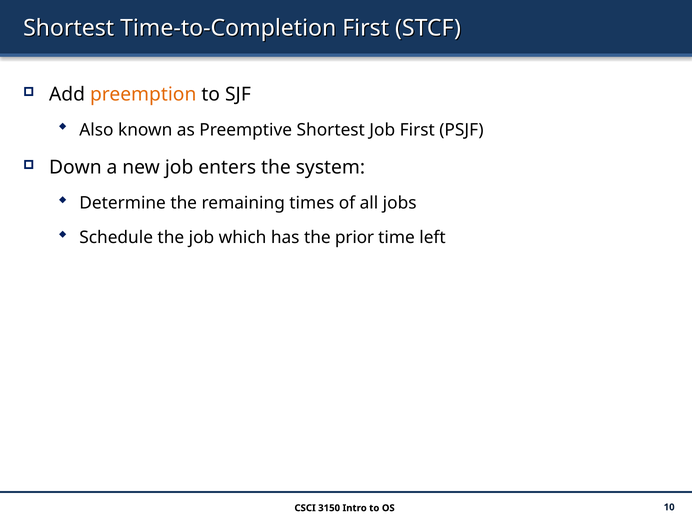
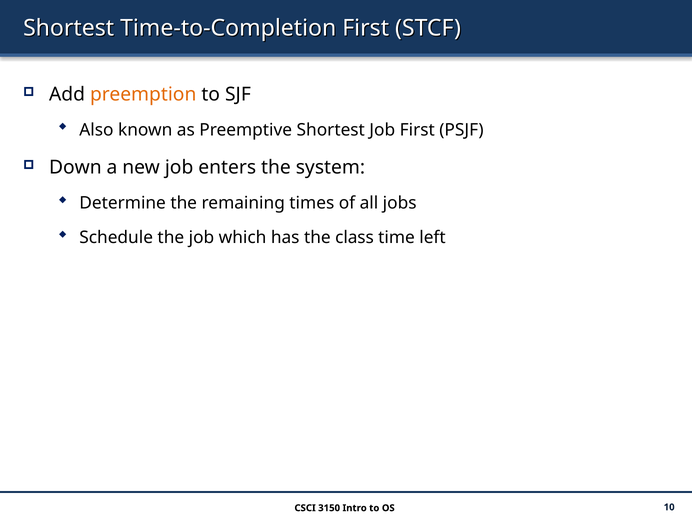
prior: prior -> class (355, 238)
